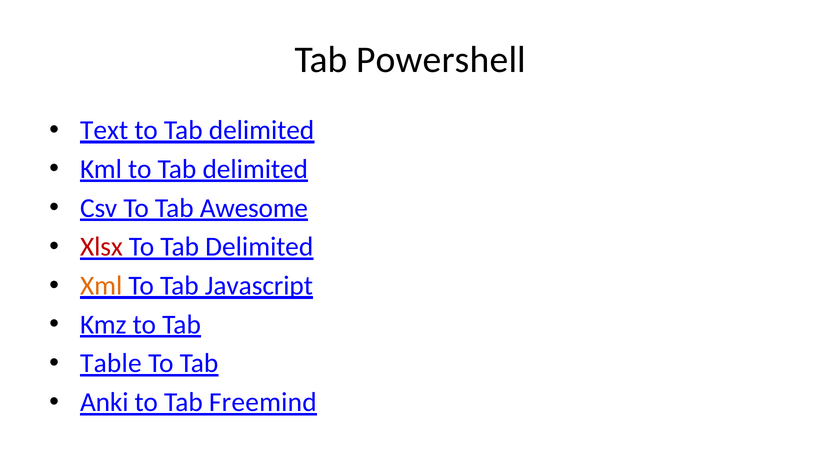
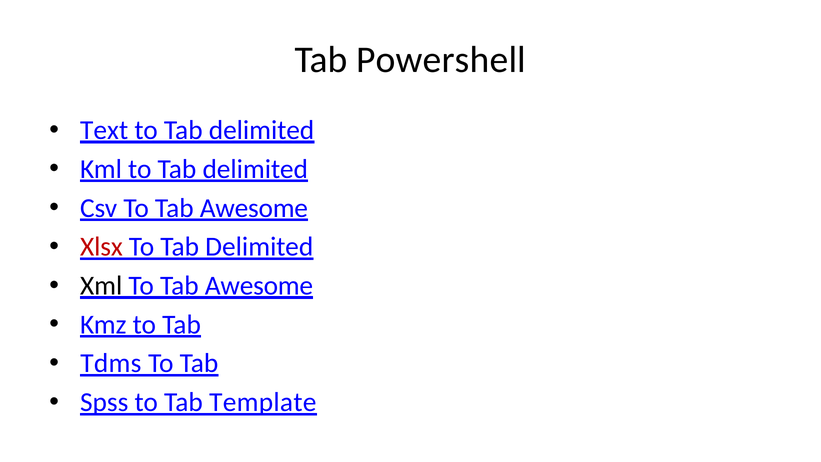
Xml colour: orange -> black (101, 286)
Javascript: Javascript -> Awesome (259, 286)
Table: Table -> Tdms (111, 363)
Anki: Anki -> Spss (104, 402)
Freemind: Freemind -> Template (263, 402)
